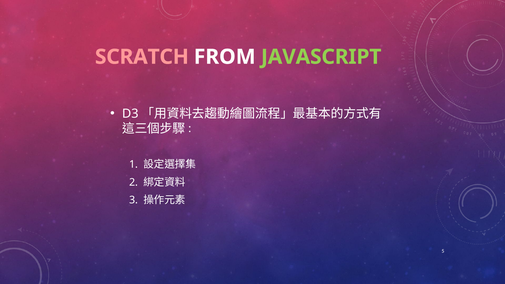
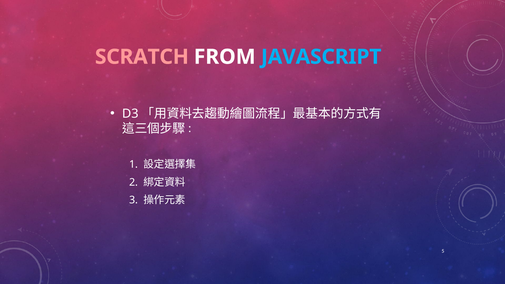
JAVASCRIPT colour: light green -> light blue (321, 57)
